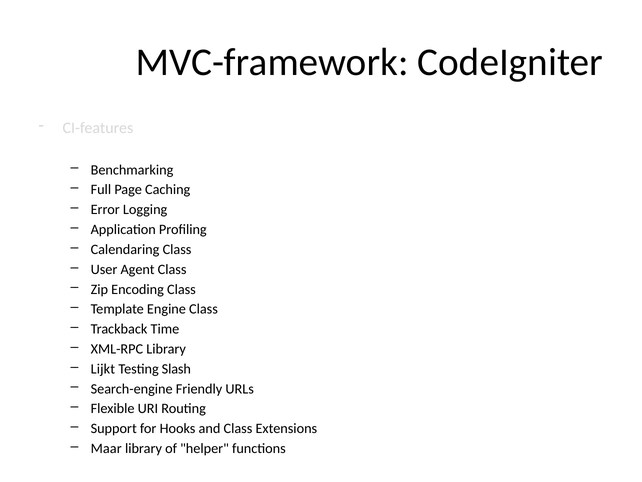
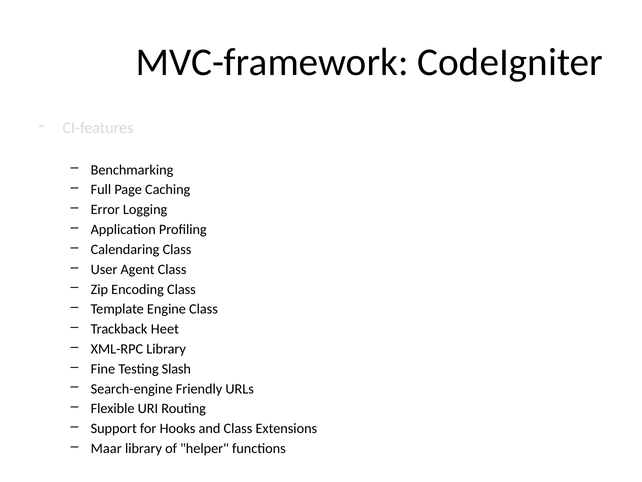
Time: Time -> Heet (165, 329)
Lijkt: Lijkt -> Fine (103, 369)
